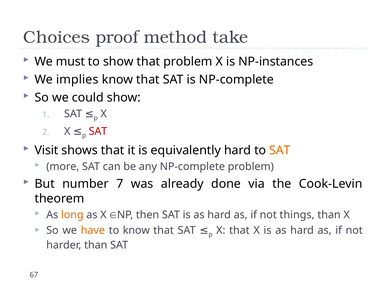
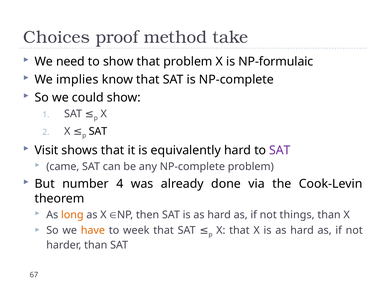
must: must -> need (70, 62)
NP-instances: NP-instances -> NP-formulaic (276, 62)
SAT colour: red -> black (98, 131)
SAT colour: orange -> purple (280, 151)
more: more -> came (63, 167)
7: 7 -> 4 (120, 184)
to know: know -> week (136, 231)
